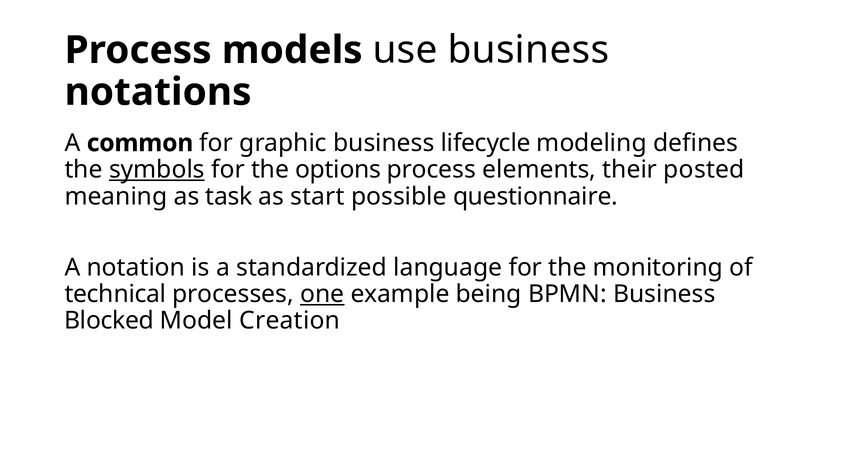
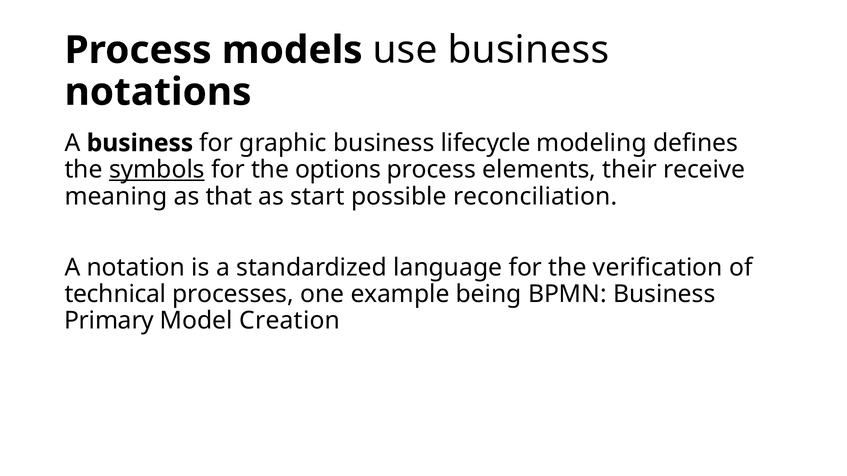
A common: common -> business (140, 143)
posted: posted -> receive (704, 170)
task: task -> that (229, 197)
questionnaire: questionnaire -> reconciliation (535, 197)
monitoring: monitoring -> verification (658, 268)
one underline: present -> none (322, 294)
Blocked: Blocked -> Primary (109, 321)
